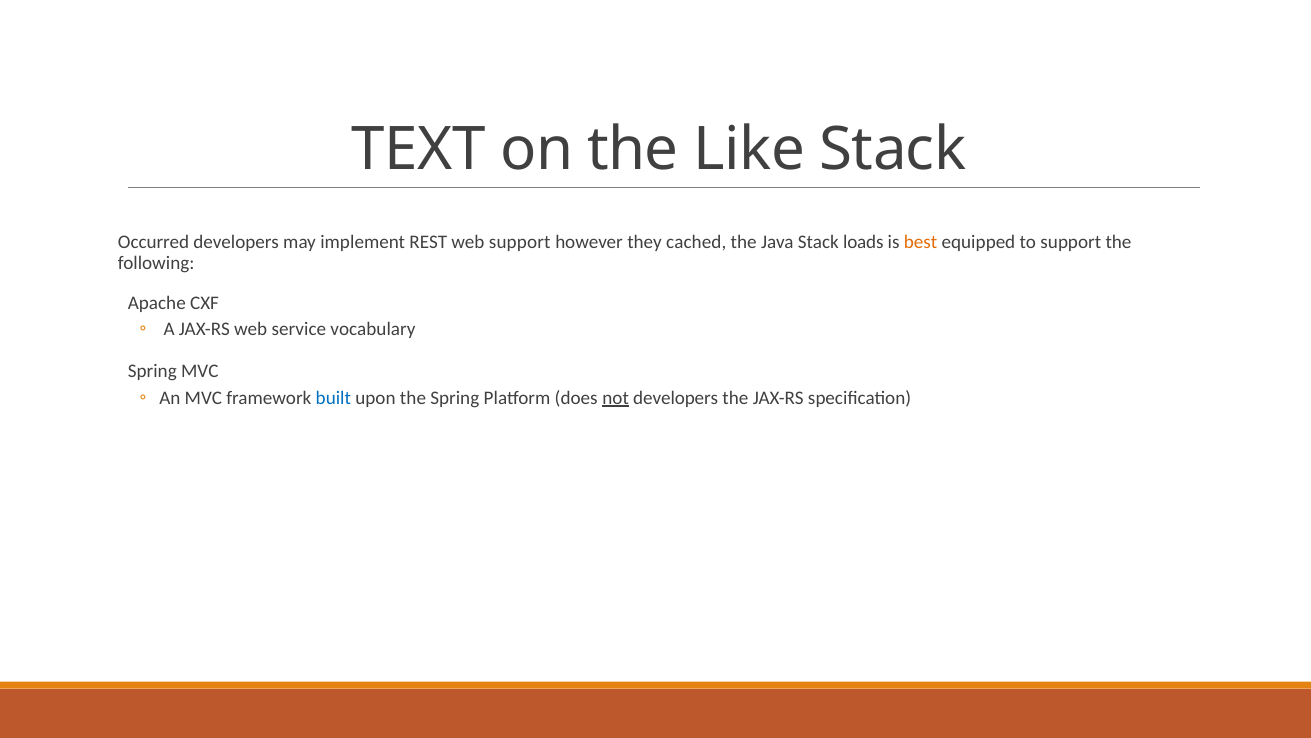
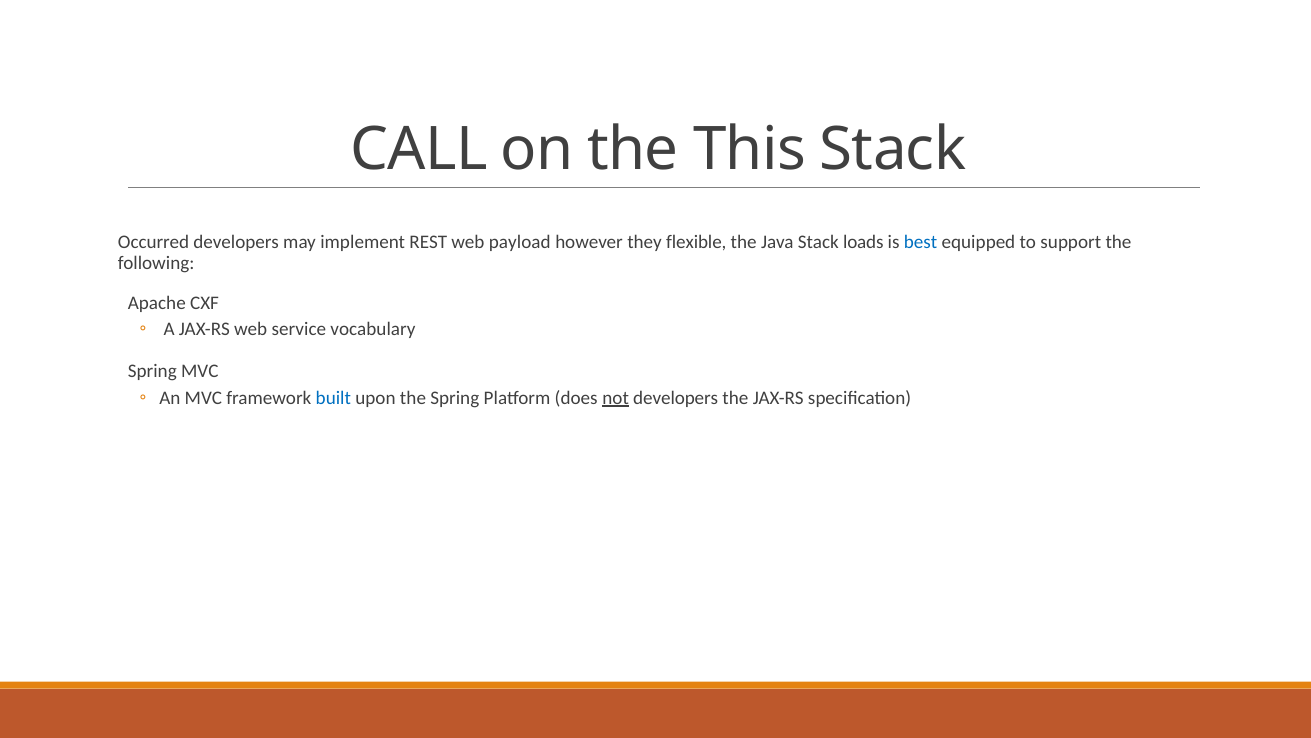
TEXT: TEXT -> CALL (419, 150)
Like: Like -> This (750, 150)
web support: support -> payload (520, 242)
cached: cached -> flexible (696, 242)
best colour: orange -> blue (921, 242)
